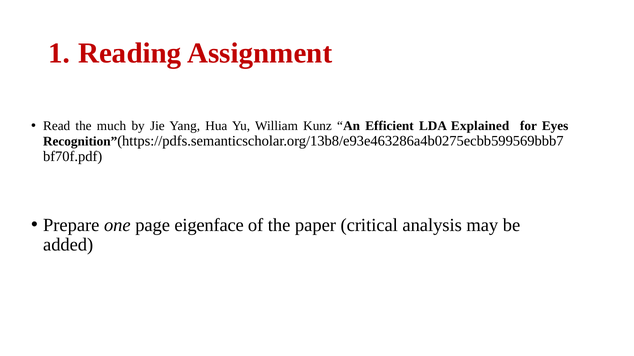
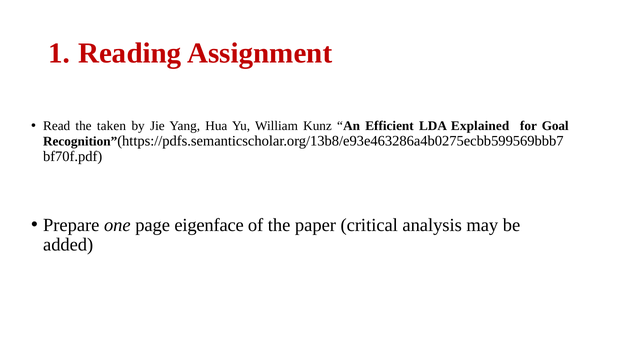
much: much -> taken (111, 126)
Eyes: Eyes -> Goal (555, 126)
